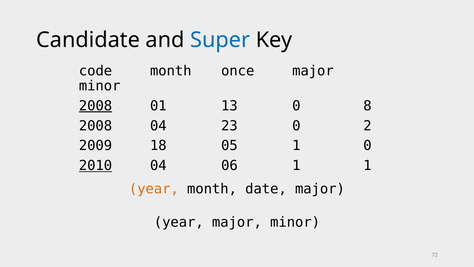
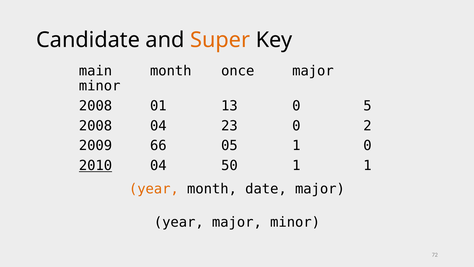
Super colour: blue -> orange (220, 40)
code: code -> main (96, 71)
2008 underline: present -> none (96, 106)
8: 8 -> 5 (367, 106)
18: 18 -> 66 (158, 146)
06: 06 -> 50 (229, 165)
